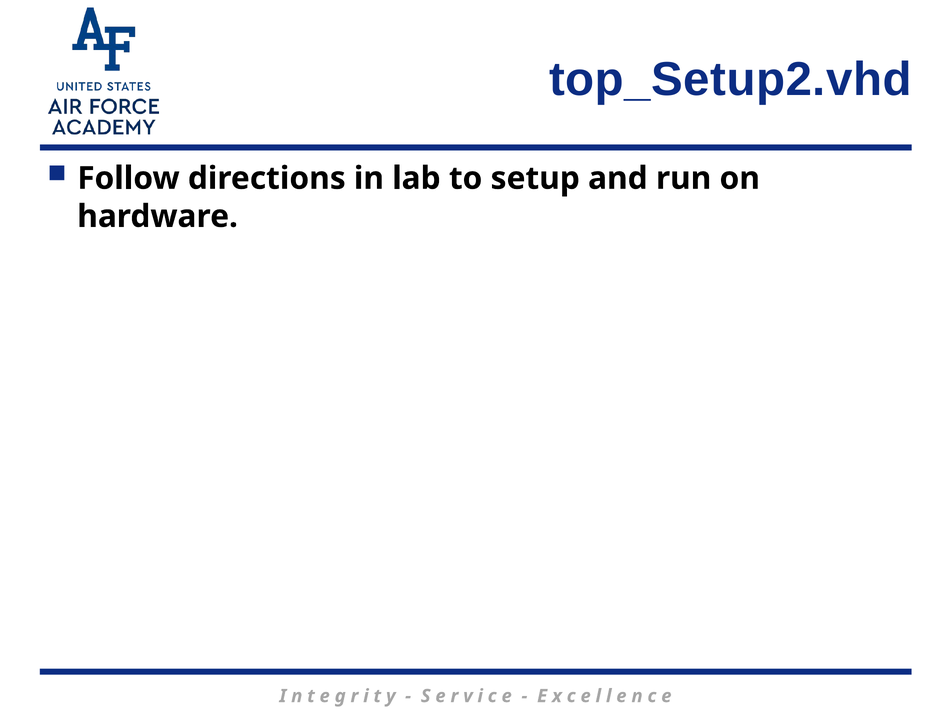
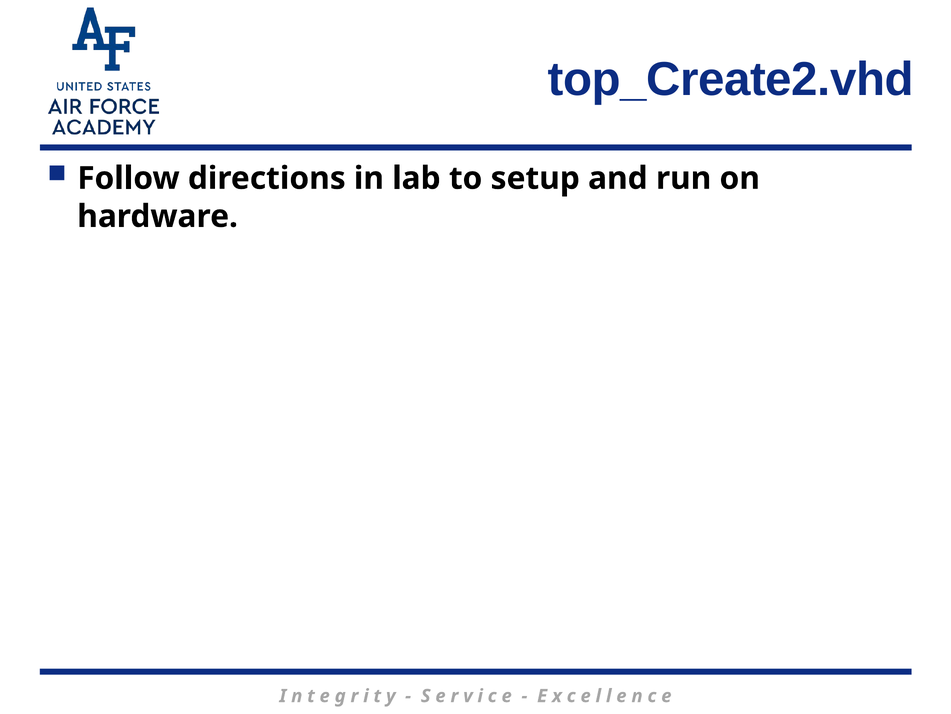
top_Setup2.vhd: top_Setup2.vhd -> top_Create2.vhd (731, 79)
